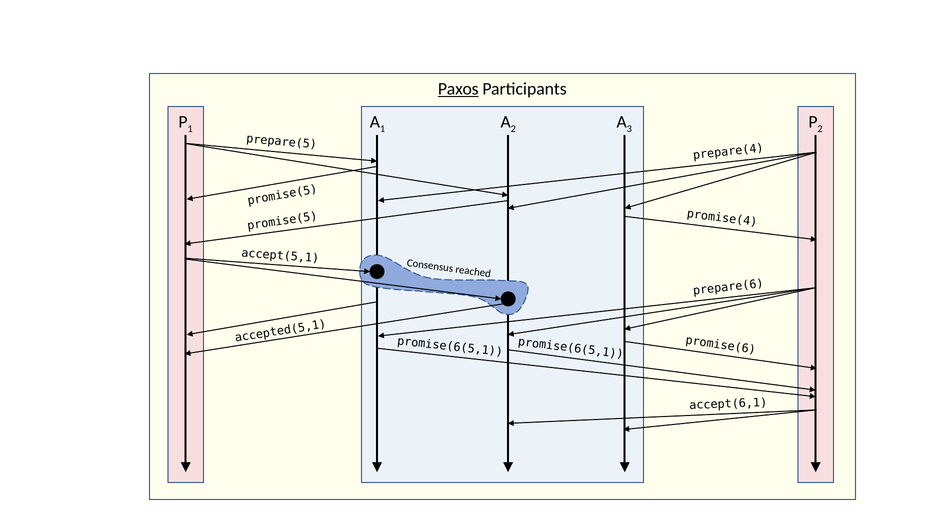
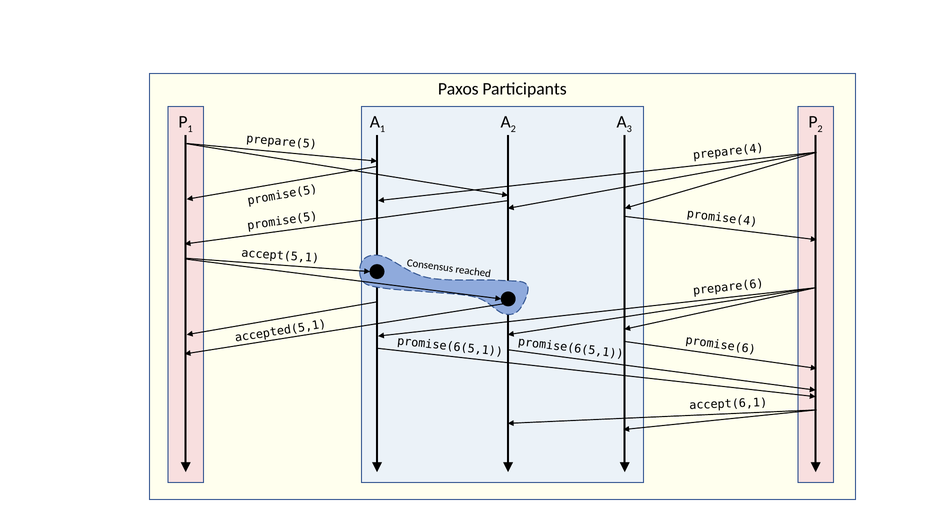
Paxos underline: present -> none (458, 89)
